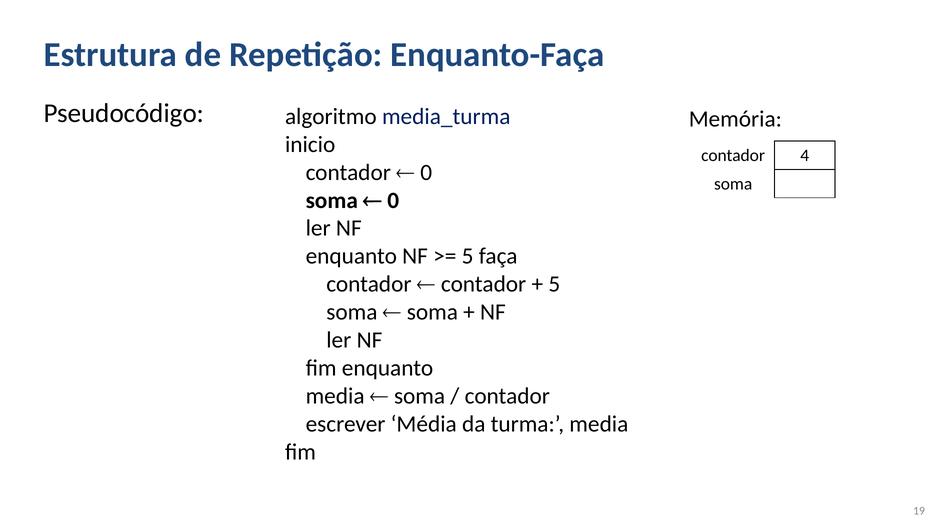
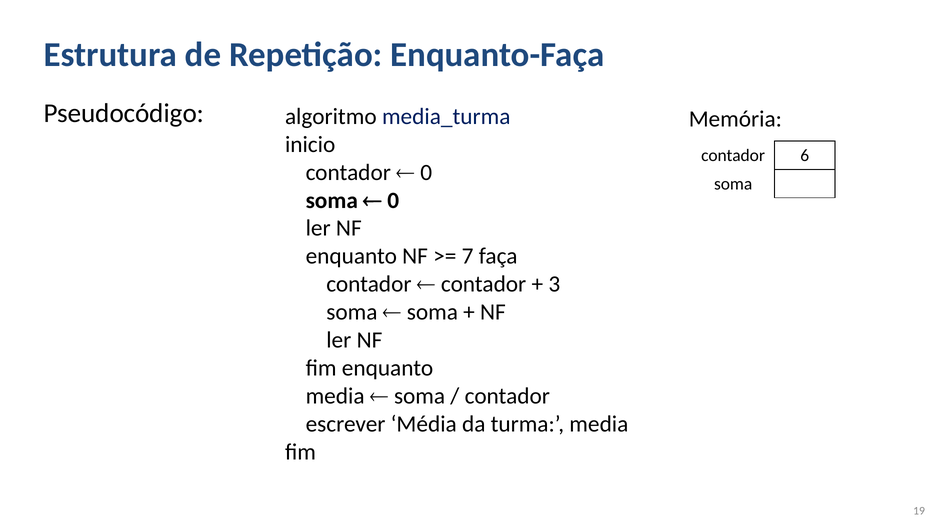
4: 4 -> 6 (805, 156)
5: 5 -> 7 (468, 256)
5: 5 -> 3 (554, 284)
